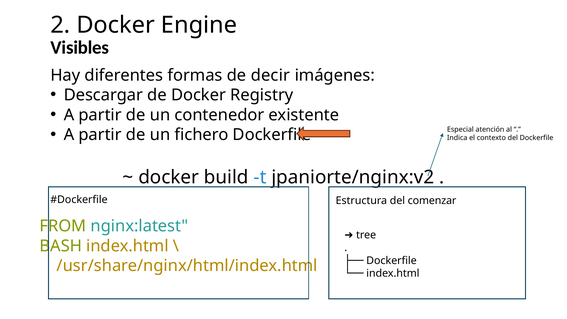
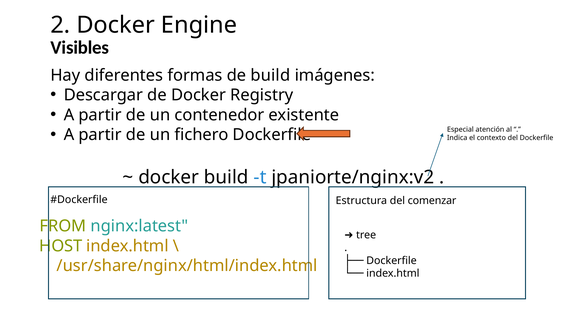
de decir: decir -> build (270, 75)
BASH: BASH -> HOST (61, 246)
